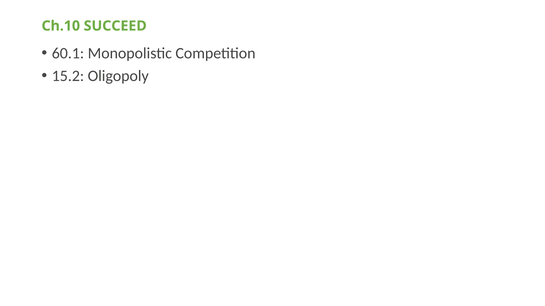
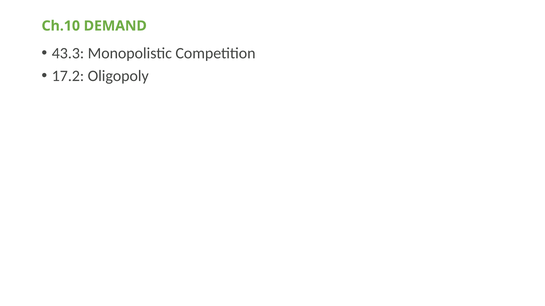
SUCCEED: SUCCEED -> DEMAND (115, 26)
60.1: 60.1 -> 43.3 (68, 53)
15.2: 15.2 -> 17.2 (68, 76)
